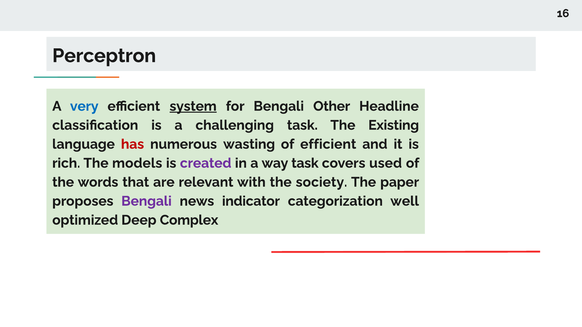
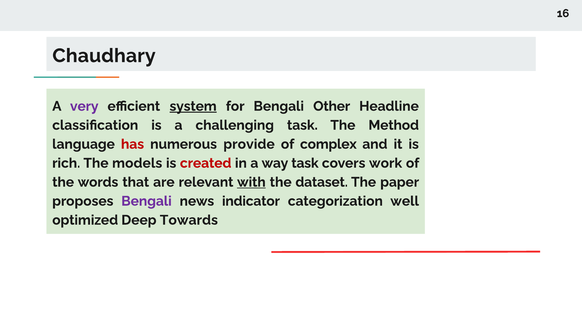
Perceptron: Perceptron -> Chaudhary (104, 56)
very colour: blue -> purple (84, 106)
Existing: Existing -> Method (394, 125)
wasting: wasting -> provide (249, 144)
of efficient: efficient -> complex (328, 144)
created colour: purple -> red (206, 163)
used: used -> work (386, 163)
with underline: none -> present (251, 182)
society: society -> dataset (322, 182)
Complex: Complex -> Towards (189, 220)
